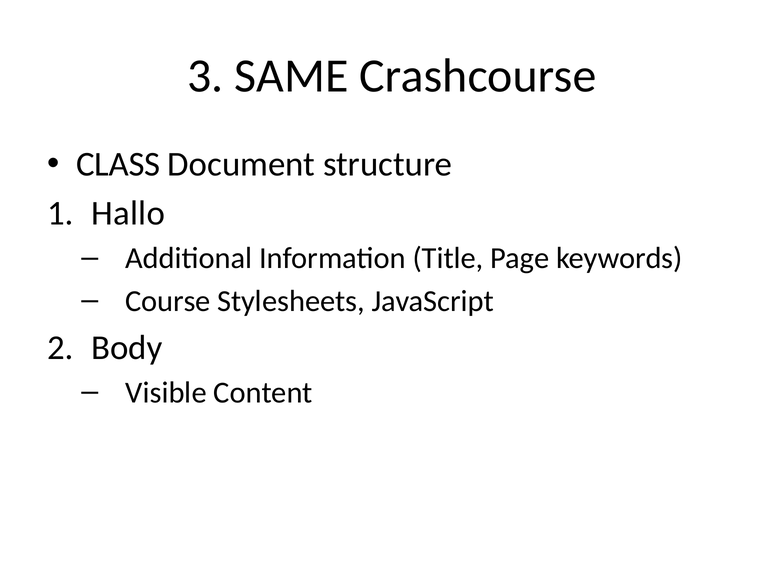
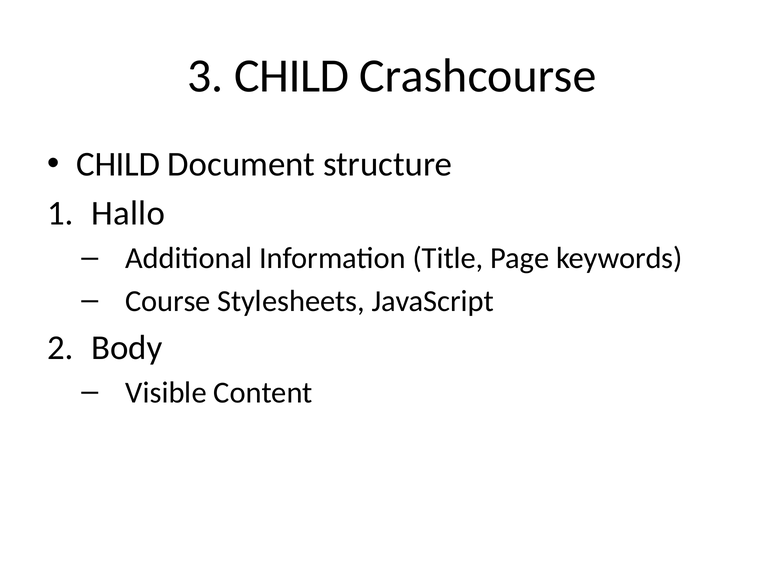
3 SAME: SAME -> CHILD (292, 76)
CLASS: CLASS -> CHILD (118, 164)
